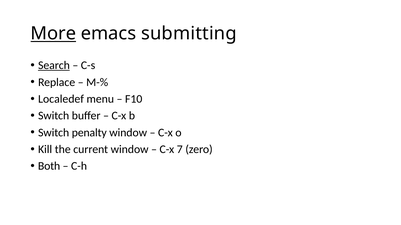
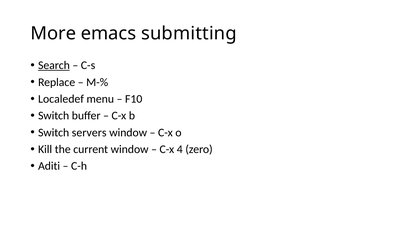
More underline: present -> none (53, 34)
penalty: penalty -> servers (89, 133)
7: 7 -> 4 (180, 150)
Both: Both -> Aditi (49, 166)
